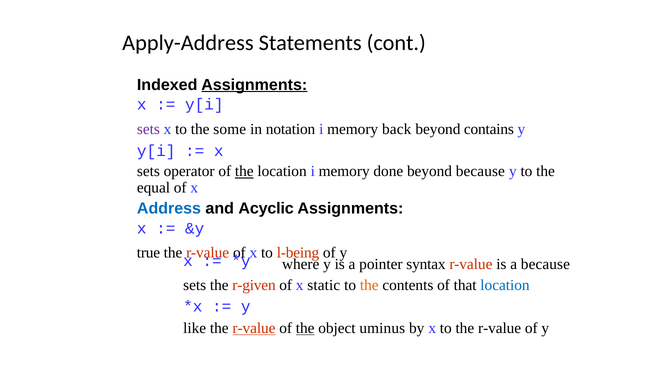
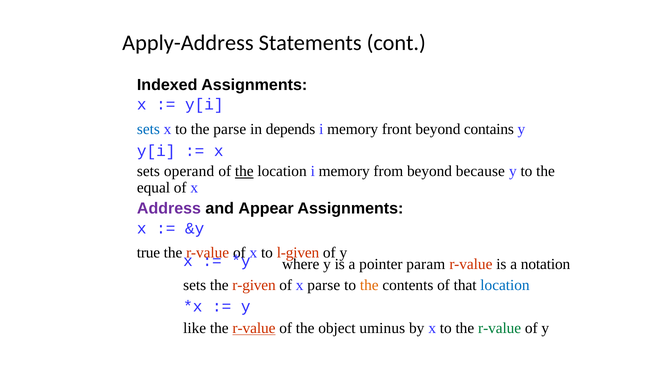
Assignments underline: present -> none (254, 85)
sets colour: purple -> blue (148, 129)
the some: some -> parse (230, 129)
notation: notation -> depends (291, 129)
back: back -> front (397, 129)
operator: operator -> operand (189, 171)
done: done -> from (388, 171)
Address colour: blue -> purple (169, 208)
Acyclic: Acyclic -> Appear (266, 208)
l-being: l-being -> l-given (298, 253)
syntax: syntax -> param (426, 264)
a because: because -> notation (546, 264)
x static: static -> parse (324, 285)
the underline: present -> none (305, 328)
r-value colour: black -> green (500, 328)
